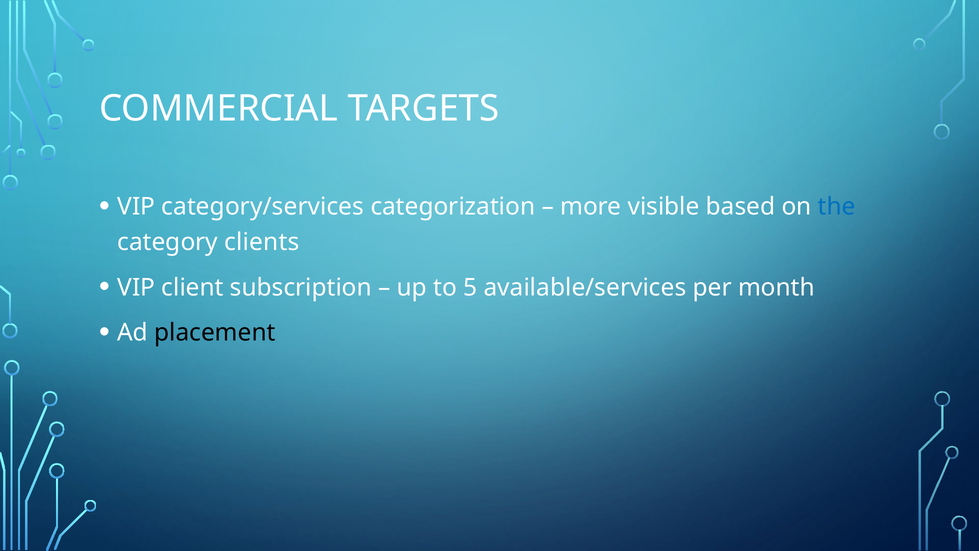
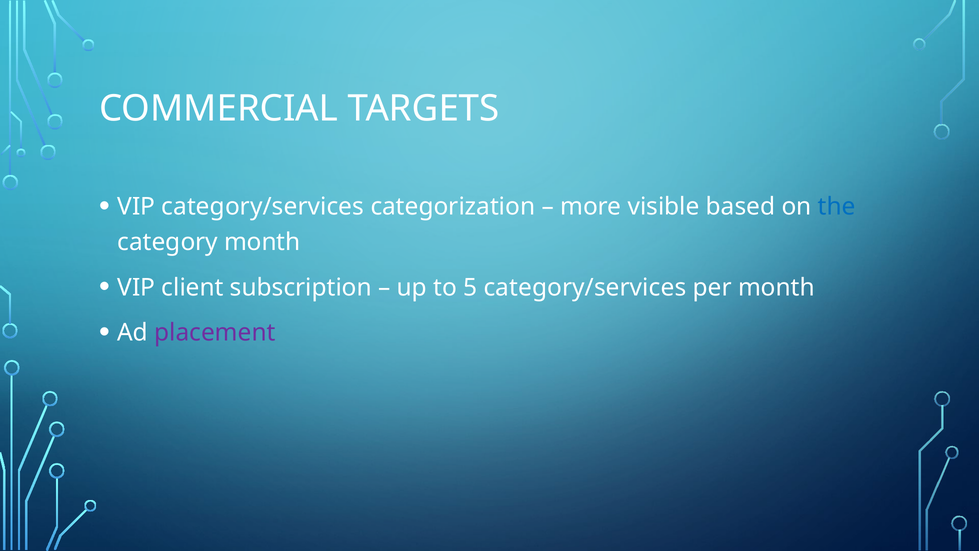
category clients: clients -> month (262, 242)
5 available/services: available/services -> category/services (585, 287)
placement colour: black -> purple (215, 333)
